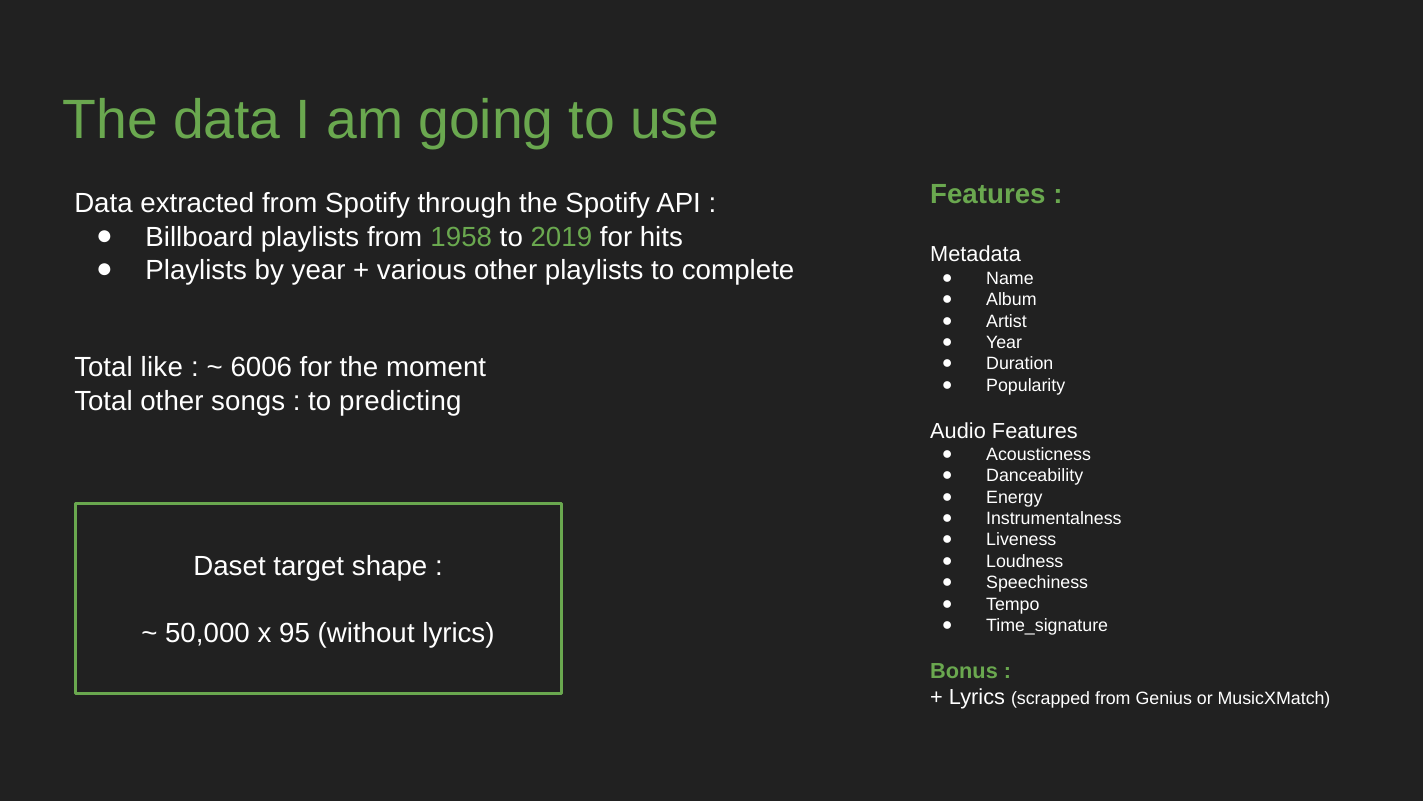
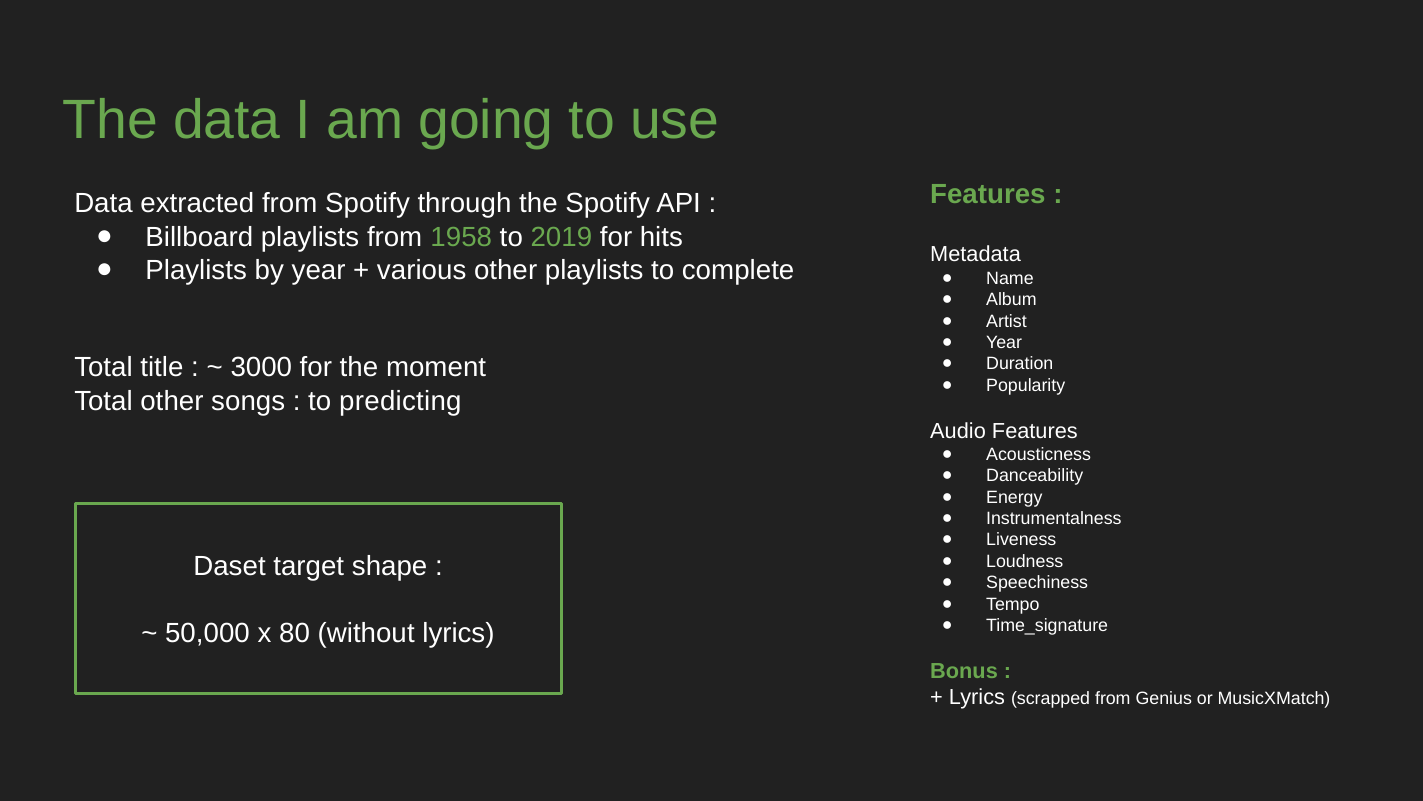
like: like -> title (162, 368)
6006: 6006 -> 3000 (261, 368)
95: 95 -> 80 (295, 633)
